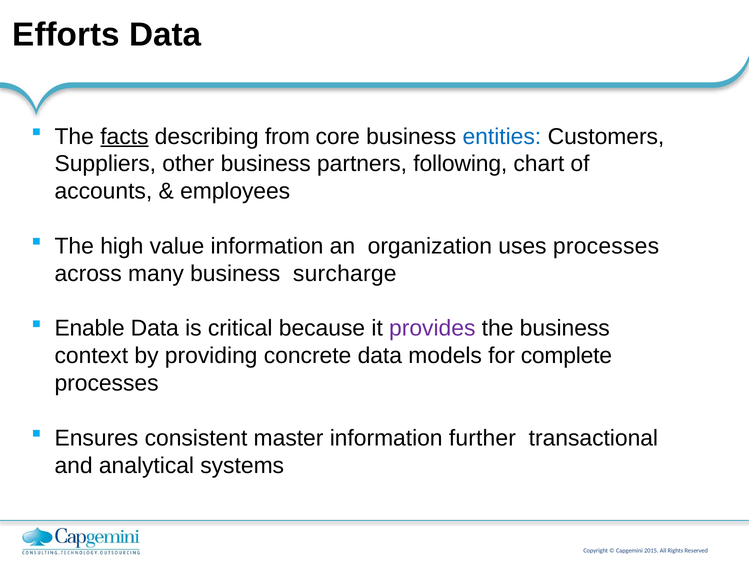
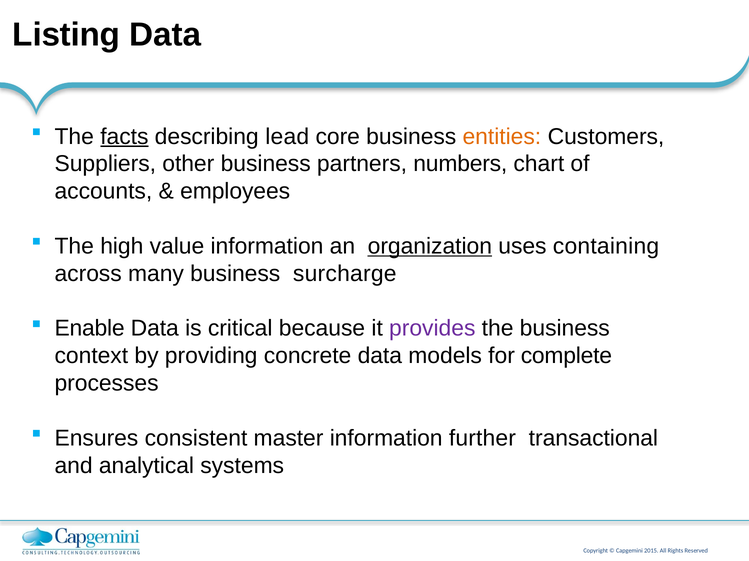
Efforts: Efforts -> Listing (66, 35)
from: from -> lead (287, 137)
entities colour: blue -> orange (502, 137)
following: following -> numbers (460, 164)
organization underline: none -> present (430, 246)
uses processes: processes -> containing (606, 246)
